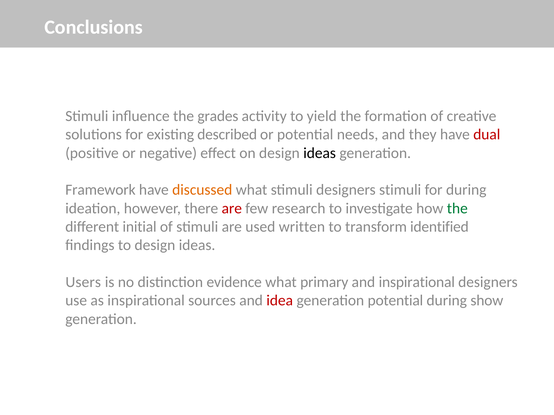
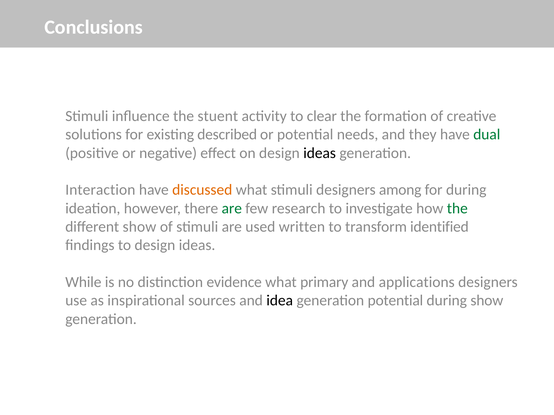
grades: grades -> stuent (218, 116)
yield: yield -> clear (322, 116)
dual colour: red -> green (487, 135)
Framework: Framework -> Interaction (100, 190)
designers stimuli: stimuli -> among (400, 190)
are colour: red -> green (232, 209)
different initial: initial -> show (139, 227)
Users: Users -> While (83, 282)
and inspirational: inspirational -> applications (417, 282)
idea colour: red -> black (280, 301)
